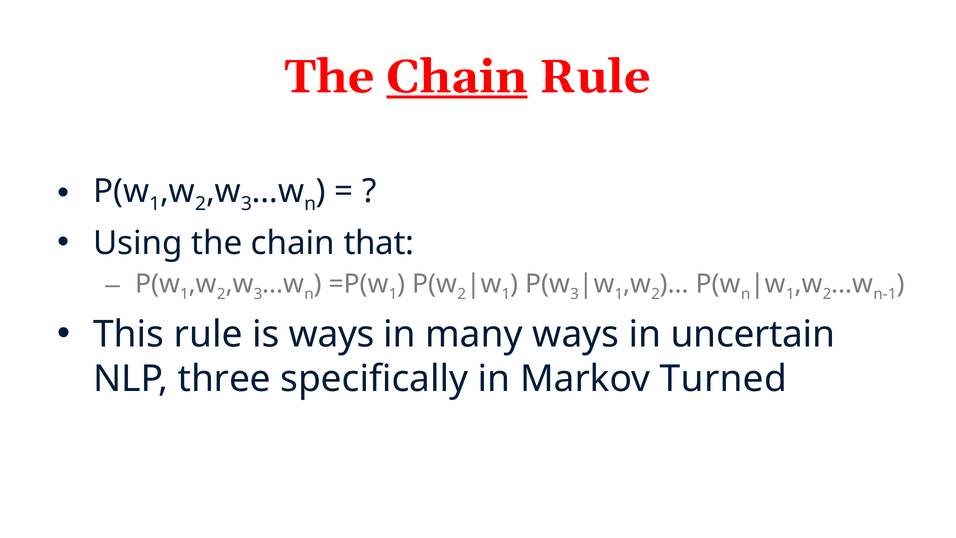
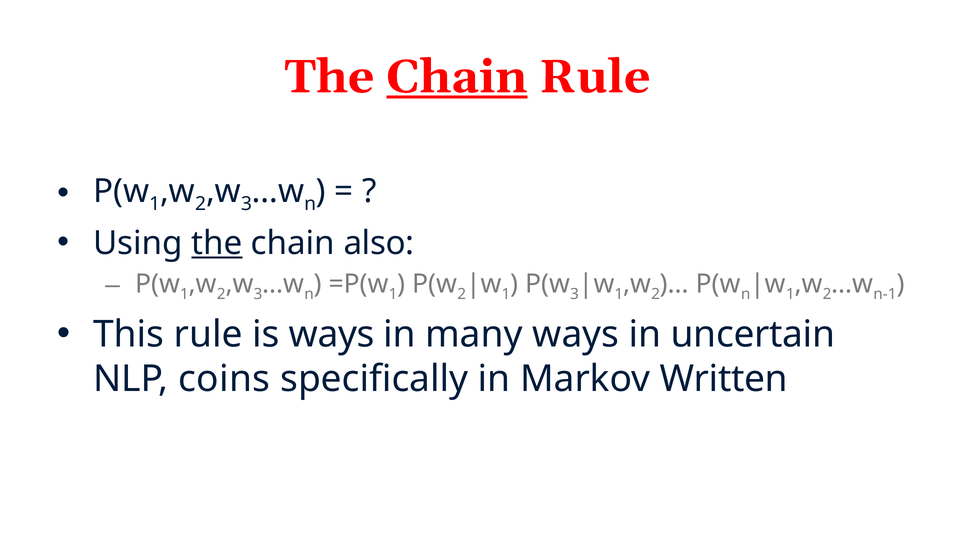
the underline: none -> present (217, 243)
that: that -> also (379, 243)
three: three -> coins (224, 379)
Turned: Turned -> Written (724, 379)
